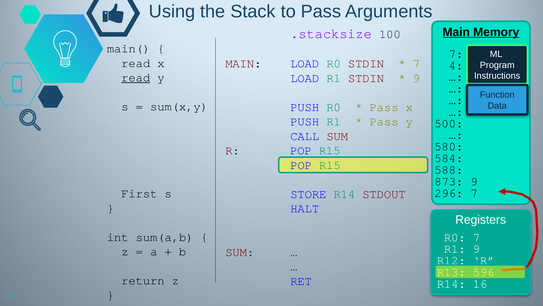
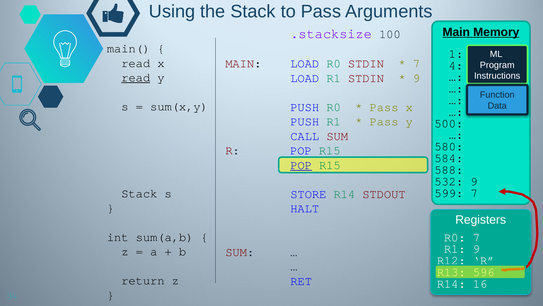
7: 7 -> 1 (456, 54)
POP underline: none -> present (301, 165)
873: 873 -> 532 (449, 181)
296: 296 -> 599 (449, 193)
First: First -> Stack (139, 193)
